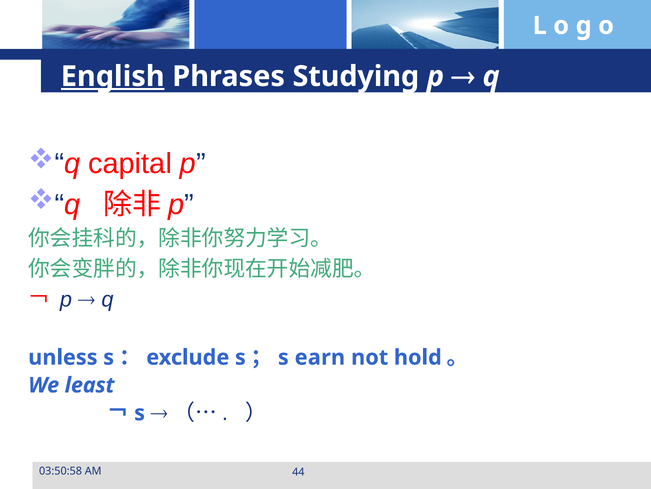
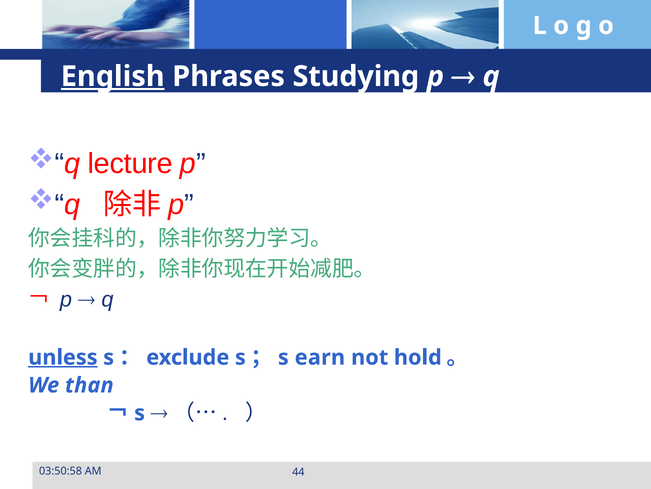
capital: capital -> lecture (130, 164)
unless underline: none -> present (63, 357)
least: least -> than (89, 385)
